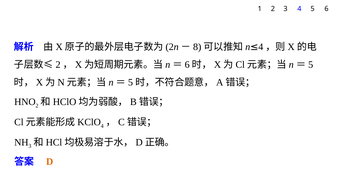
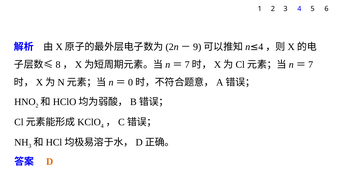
8: 8 -> 9 (197, 47)
2: 2 -> 8 (58, 65)
6: 6 -> 7 (187, 65)
5: 5 -> 7 (311, 65)
5: 5 -> 0 (130, 82)
